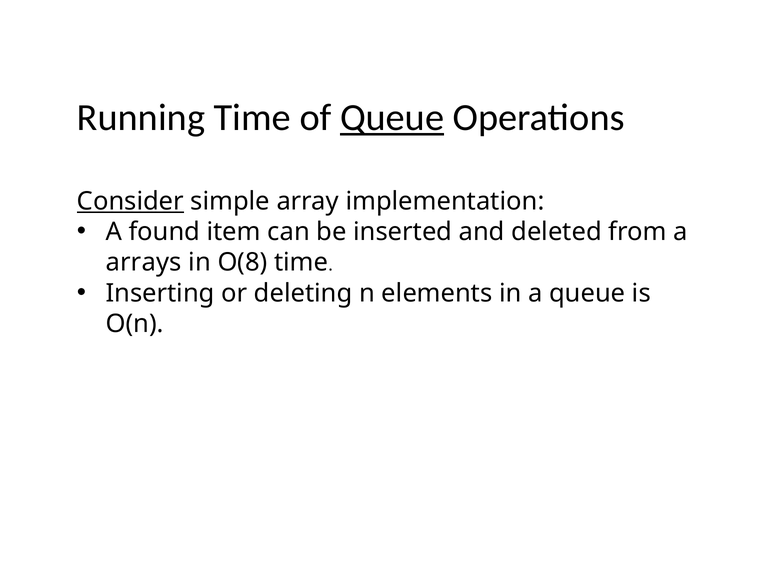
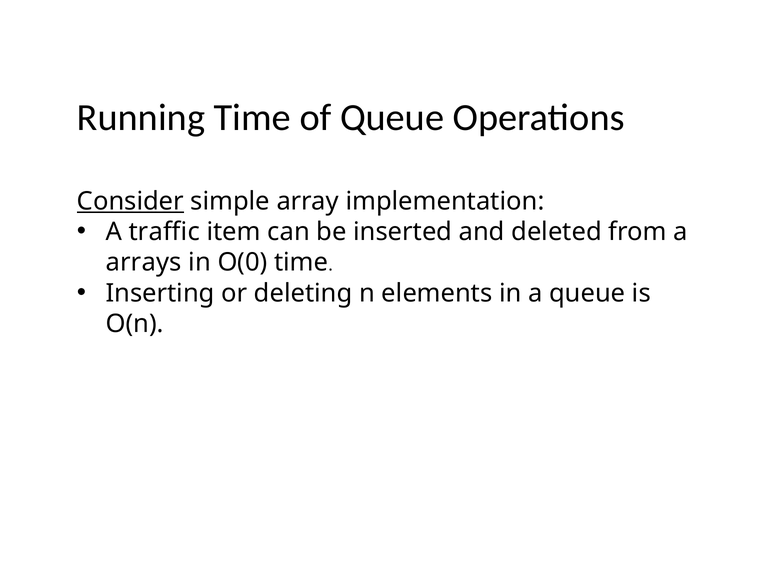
Queue underline: present -> none (392, 118)
found: found -> traffic (164, 232)
O(8: O(8 -> O(0 (242, 263)
